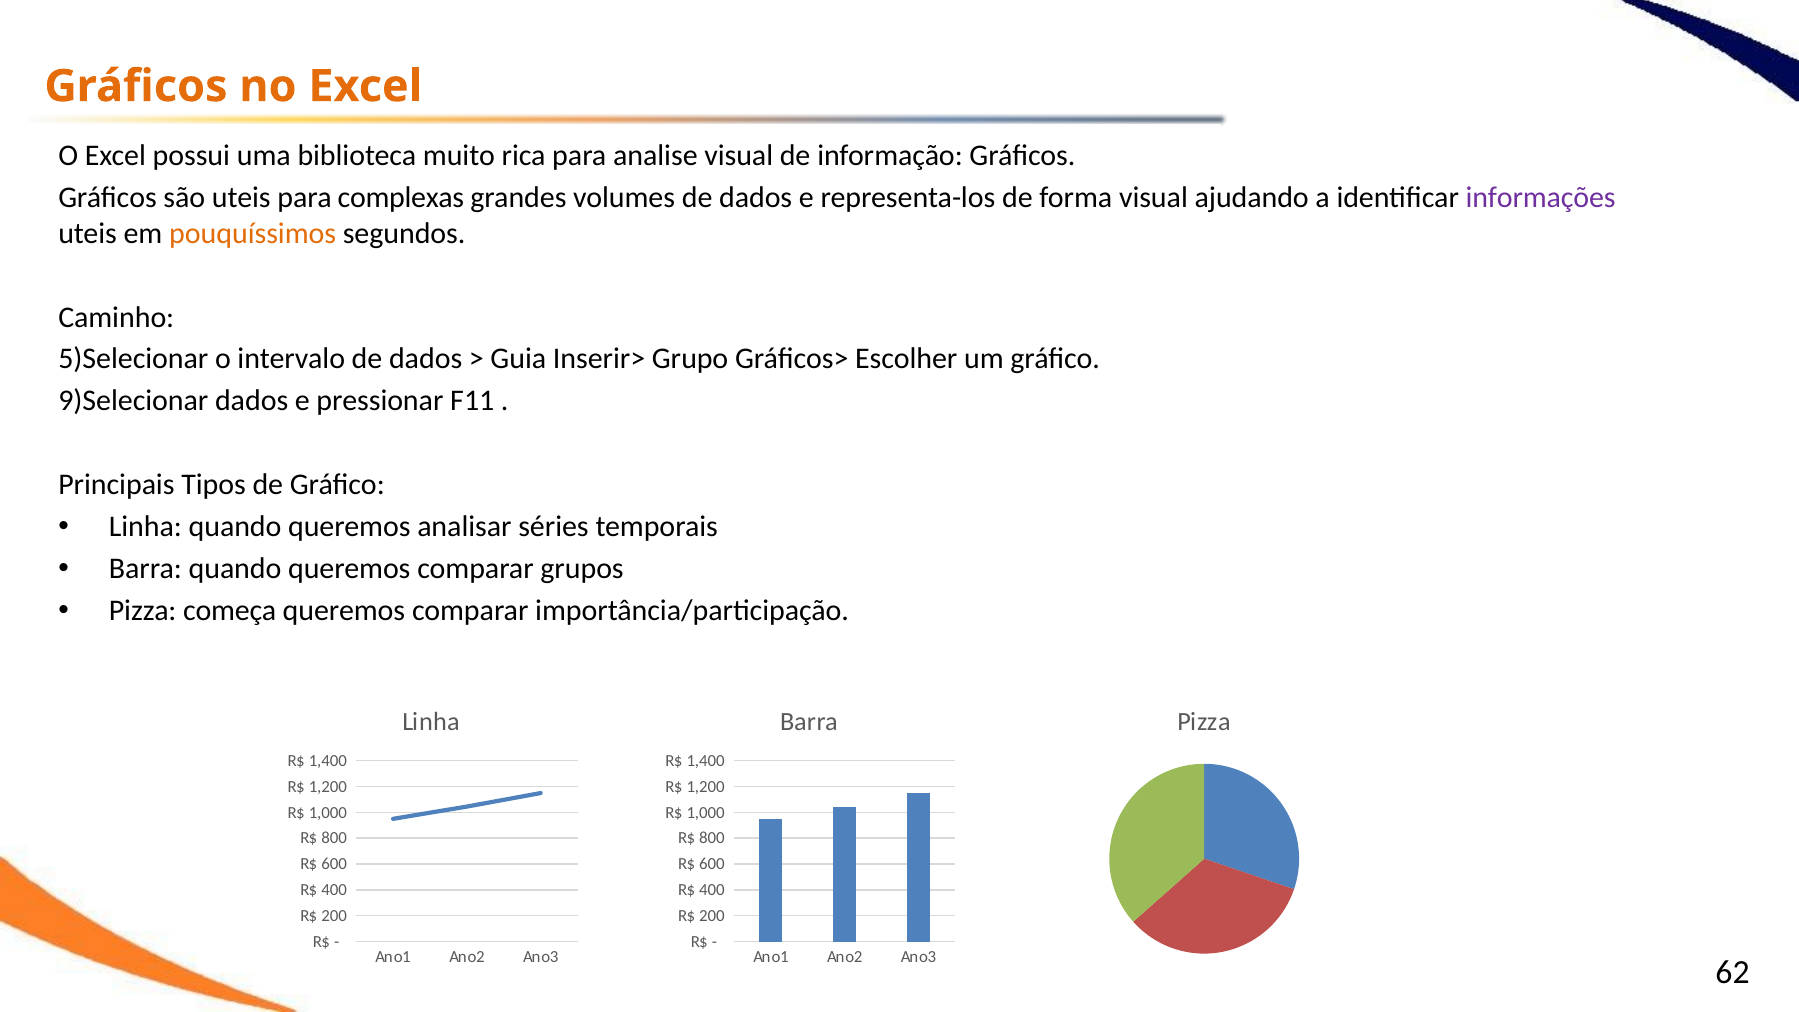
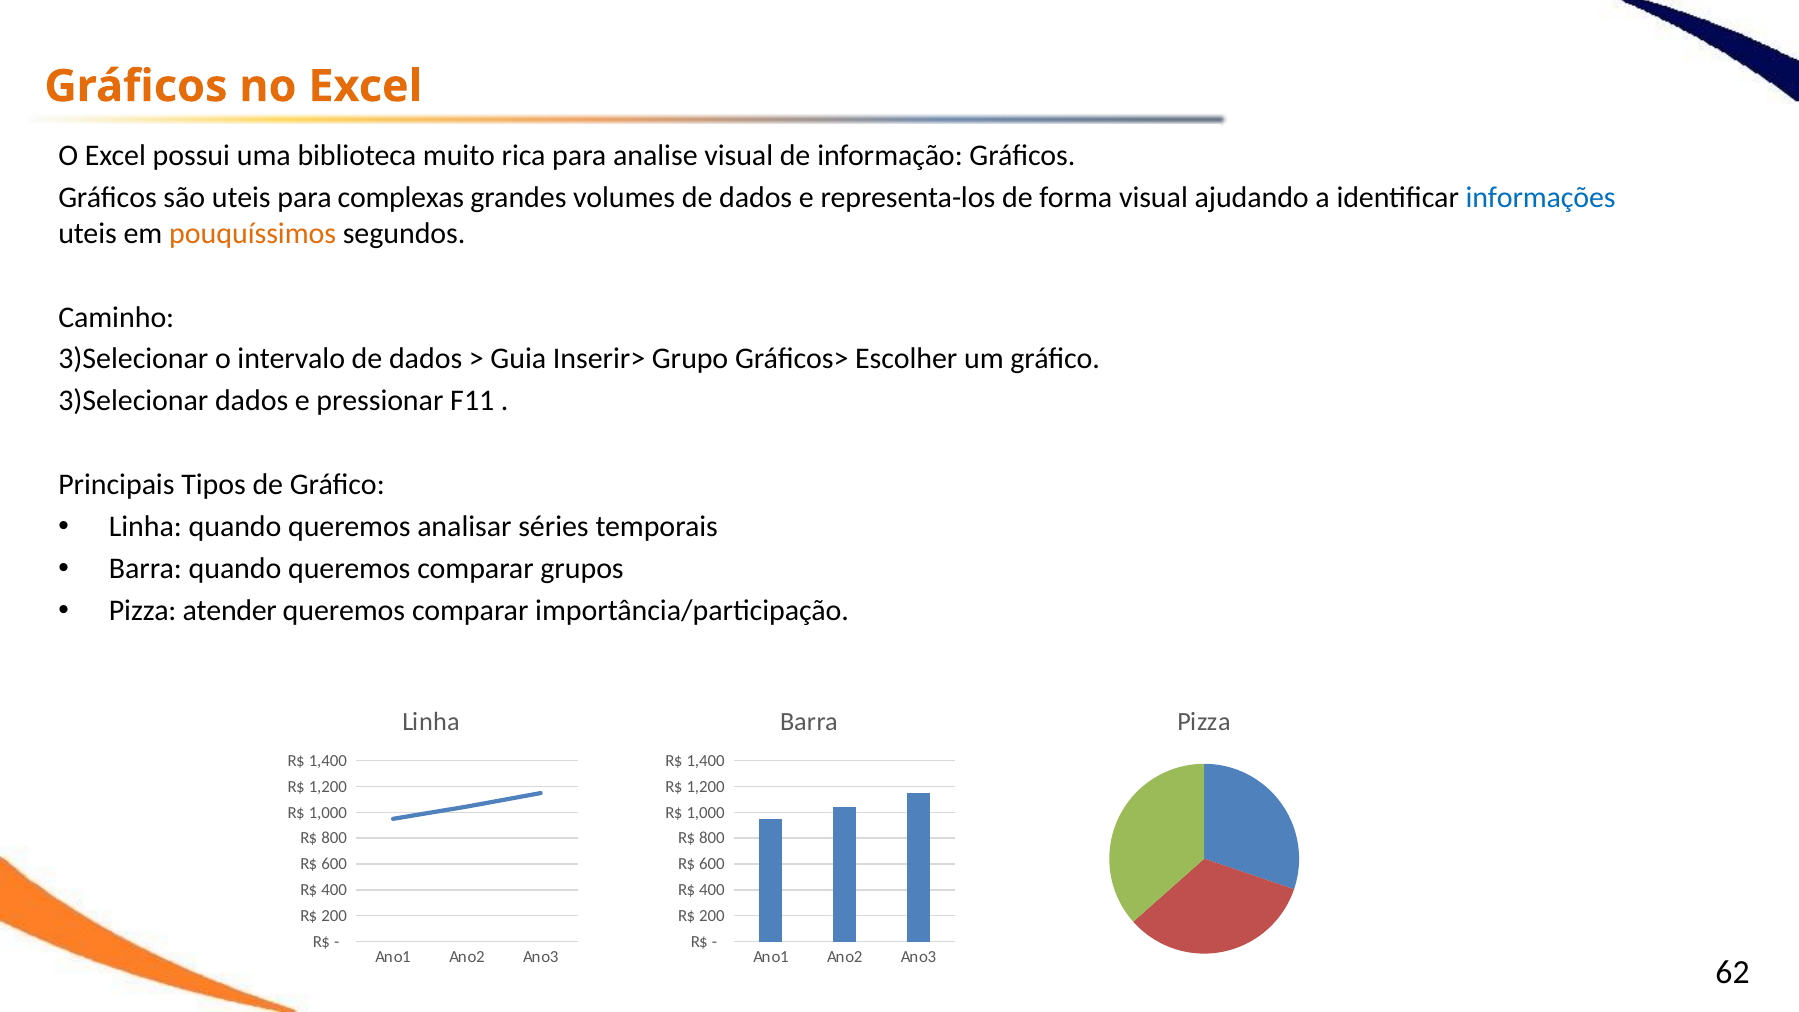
informações colour: purple -> blue (1541, 197)
5)Selecionar: 5)Selecionar -> 3)Selecionar (133, 359)
9)Selecionar: 9)Selecionar -> 3)Selecionar (133, 401)
começa: começa -> atender (230, 611)
